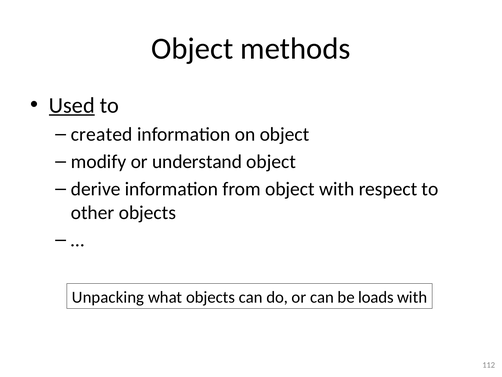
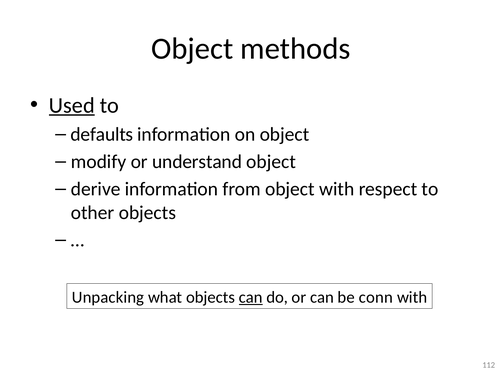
created: created -> defaults (102, 134)
can underline: none -> present (251, 297)
loads: loads -> conn (376, 297)
